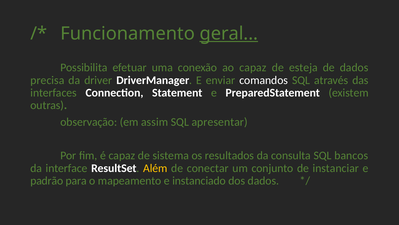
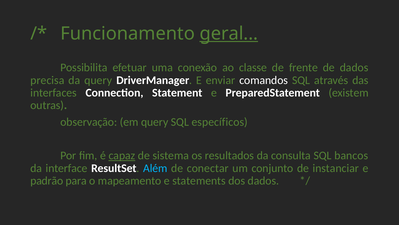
ao capaz: capaz -> classe (253, 67)
esteja: esteja -> frente (303, 67)
da driver: driver -> query (98, 80)
em assim: assim -> query (155, 122)
apresentar: apresentar -> específicos (220, 122)
capaz underline: none -> present (122, 155)
Além colour: yellow -> light blue (155, 168)
instanciado: instanciado -> statements (199, 180)
